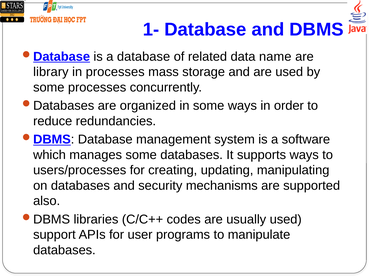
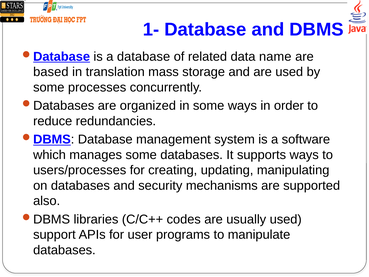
library: library -> based (51, 72)
in processes: processes -> translation (115, 72)
